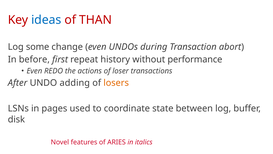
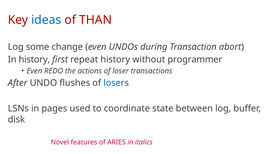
In before: before -> history (34, 59)
performance: performance -> programmer (195, 59)
adding: adding -> flushes (75, 83)
losers colour: orange -> blue (116, 83)
